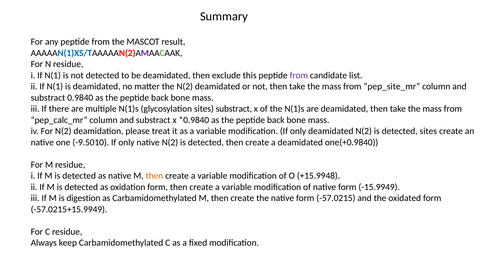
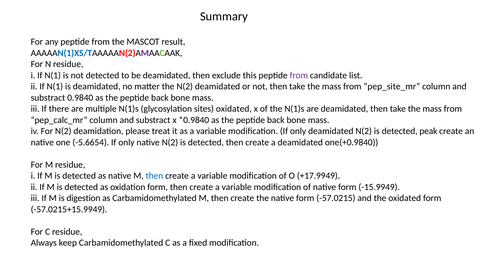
sites substract: substract -> oxidated (234, 109)
detected sites: sites -> peak (428, 131)
-9.5010: -9.5010 -> -5.6654 (91, 142)
then colour: orange -> blue (154, 175)
+15.9948: +15.9948 -> +17.9949 (319, 175)
